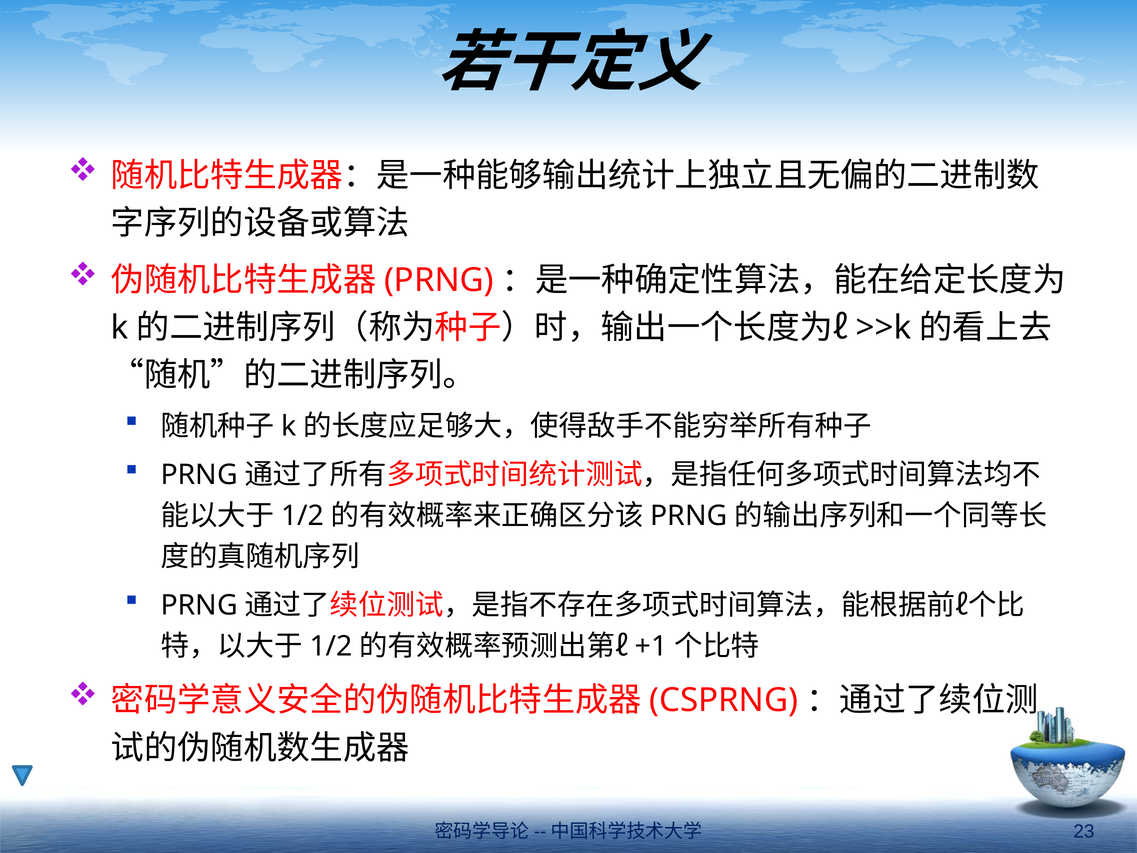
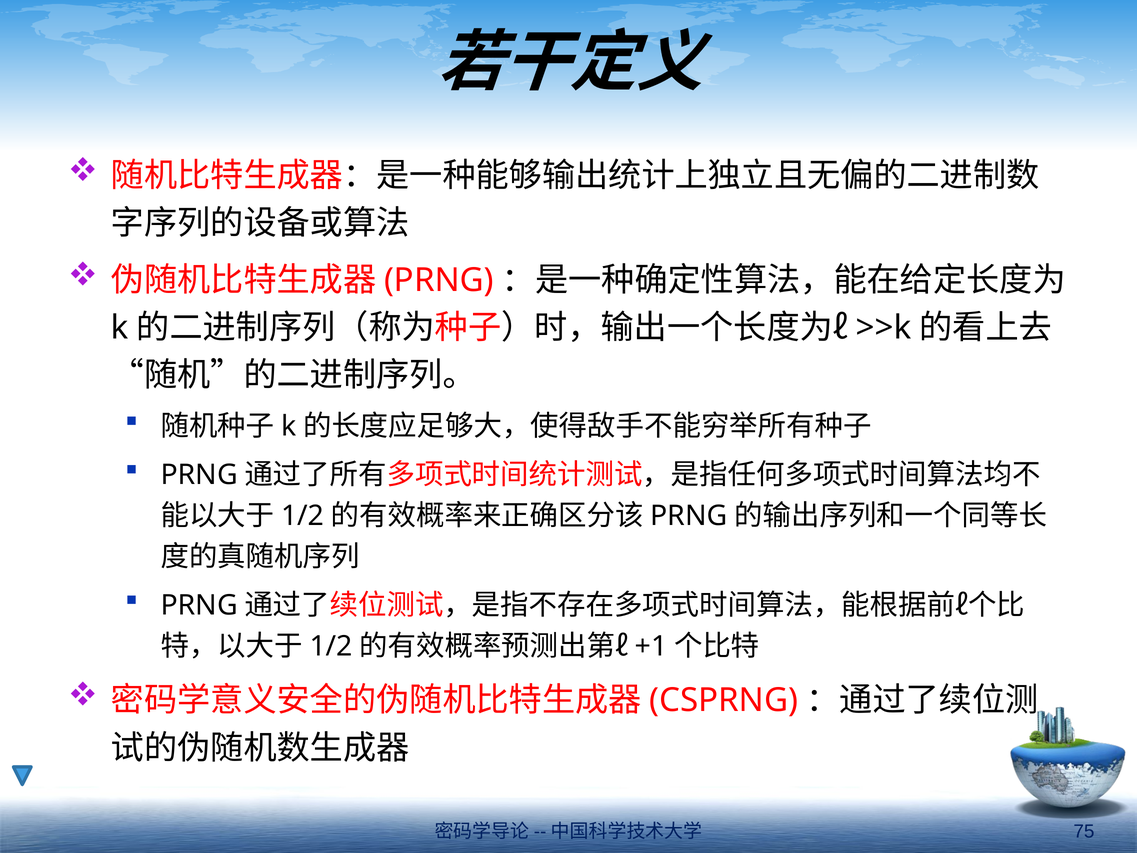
23: 23 -> 75 (1084, 831)
